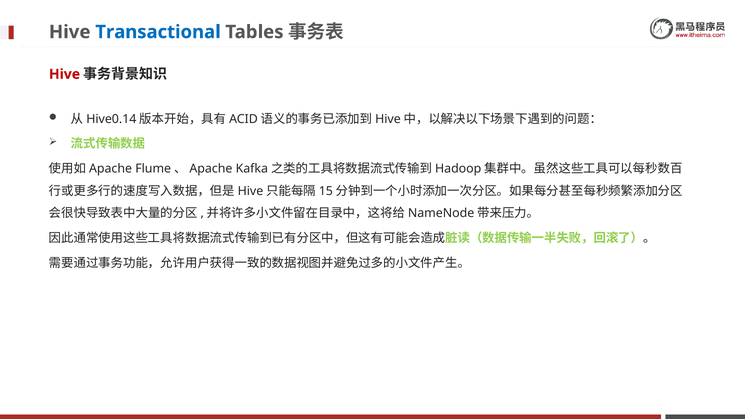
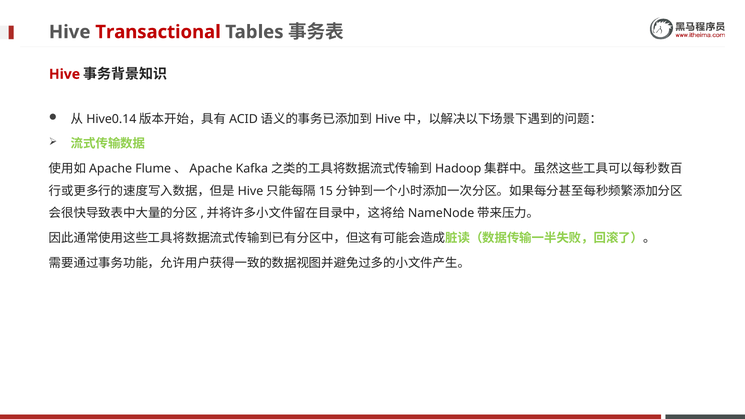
Transactional colour: blue -> red (158, 32)
